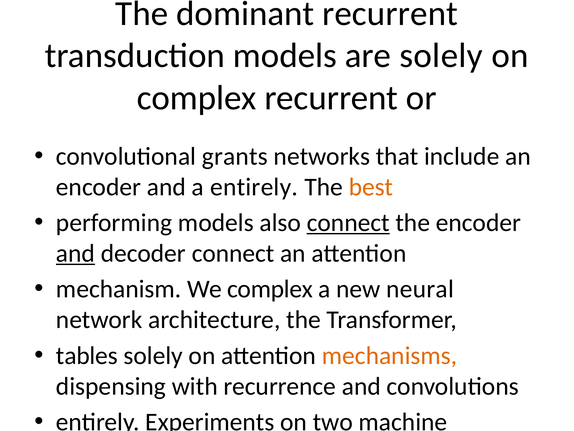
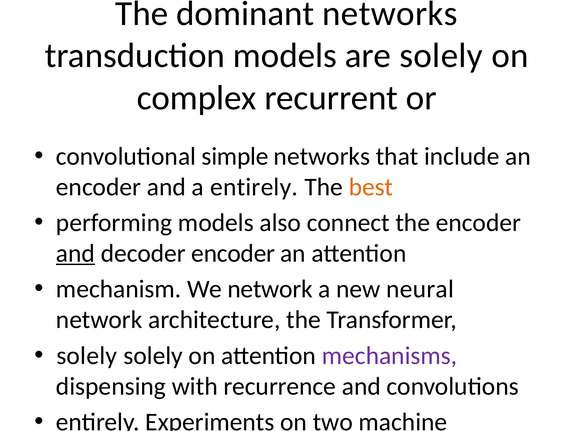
dominant recurrent: recurrent -> networks (390, 13)
grants: grants -> simple (235, 156)
connect underline: present -> none (348, 222)
decoder connect: connect -> encoder (233, 253)
We complex: complex -> network (270, 289)
tables: tables -> solely (87, 355)
mechanisms colour: orange -> purple (390, 355)
